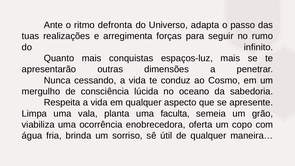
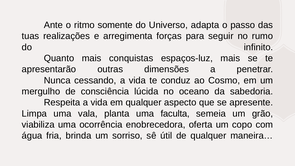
defronta: defronta -> somente (115, 25)
